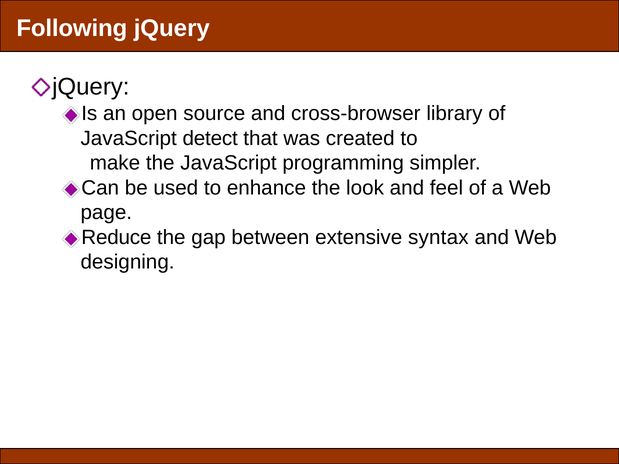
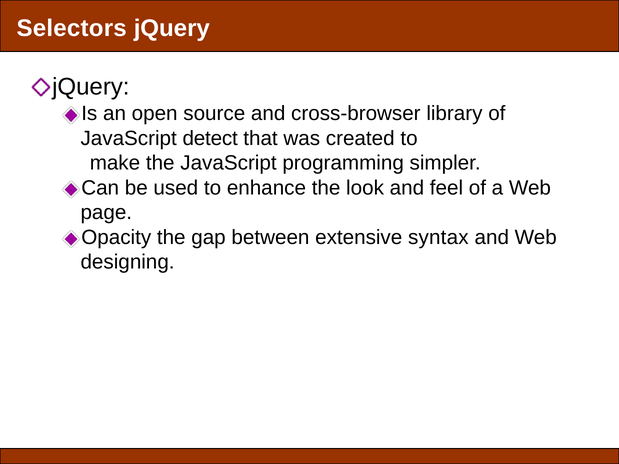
Following: Following -> Selectors (72, 29)
Reduce: Reduce -> Opacity (116, 237)
